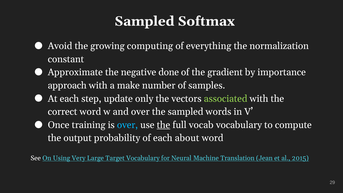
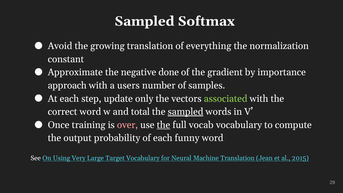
growing computing: computing -> translation (150, 46)
make: make -> users (128, 85)
and over: over -> total (140, 112)
sampled underline: none -> present (186, 112)
over colour: light blue -> pink (127, 125)
about: about -> funny (187, 138)
